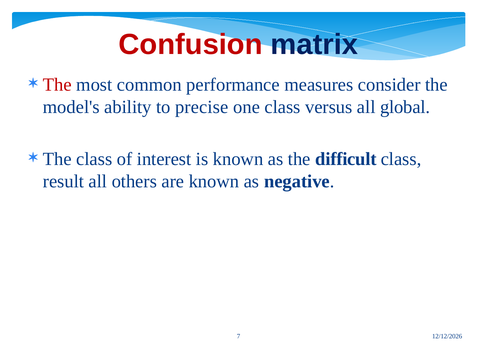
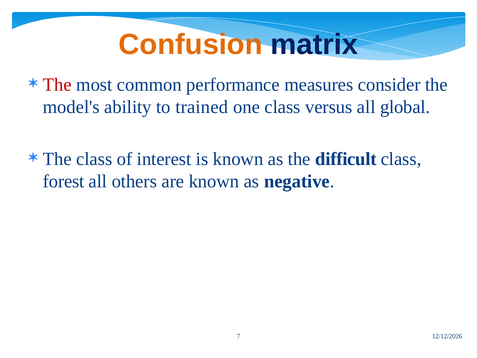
Confusion colour: red -> orange (191, 45)
precise: precise -> trained (202, 107)
result: result -> forest (64, 181)
